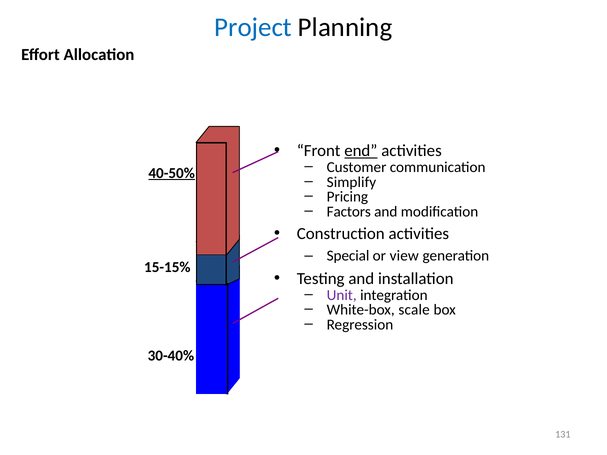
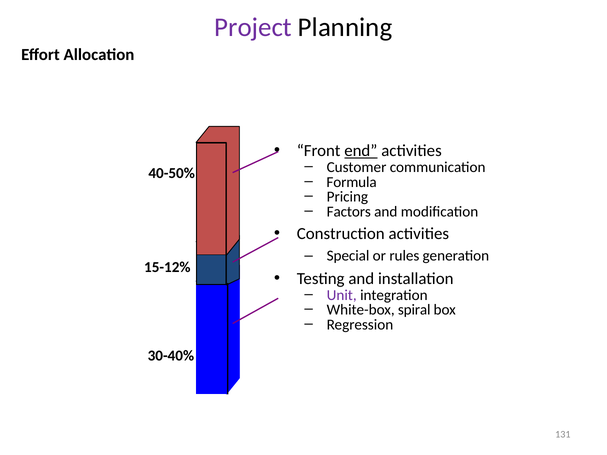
Project colour: blue -> purple (253, 27)
40-50% underline: present -> none (172, 173)
Simplify: Simplify -> Formula (352, 182)
view: view -> rules (404, 256)
15-15%: 15-15% -> 15-12% (167, 267)
scale: scale -> spiral (414, 310)
